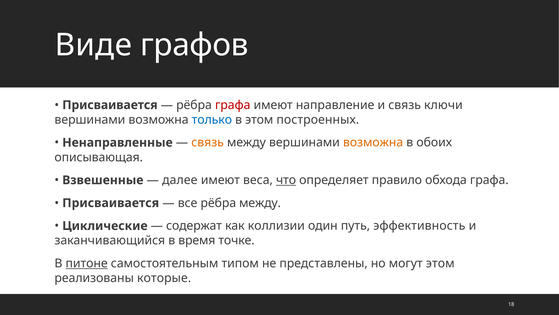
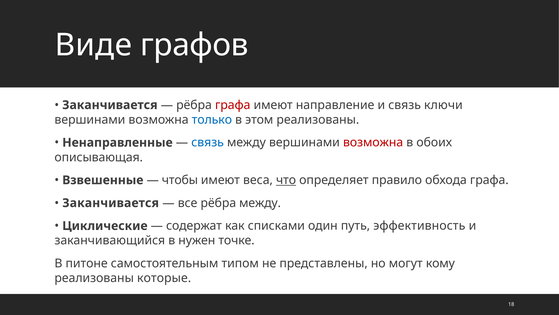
Присваивается: Присваивается -> Заканчивается (110, 105)
этом построенных: построенных -> реализованы (318, 120)
связь colour: orange -> blue (208, 142)
возможна colour: orange -> red (373, 142)
далее: далее -> чтобы (180, 180)
Присваивается: Присваивается -> Заканчивается (111, 203)
коллизии: коллизии -> списками (276, 226)
время: время -> нужен (197, 240)
питоне underline: present -> none (87, 263)
могут этом: этом -> кому (440, 263)
